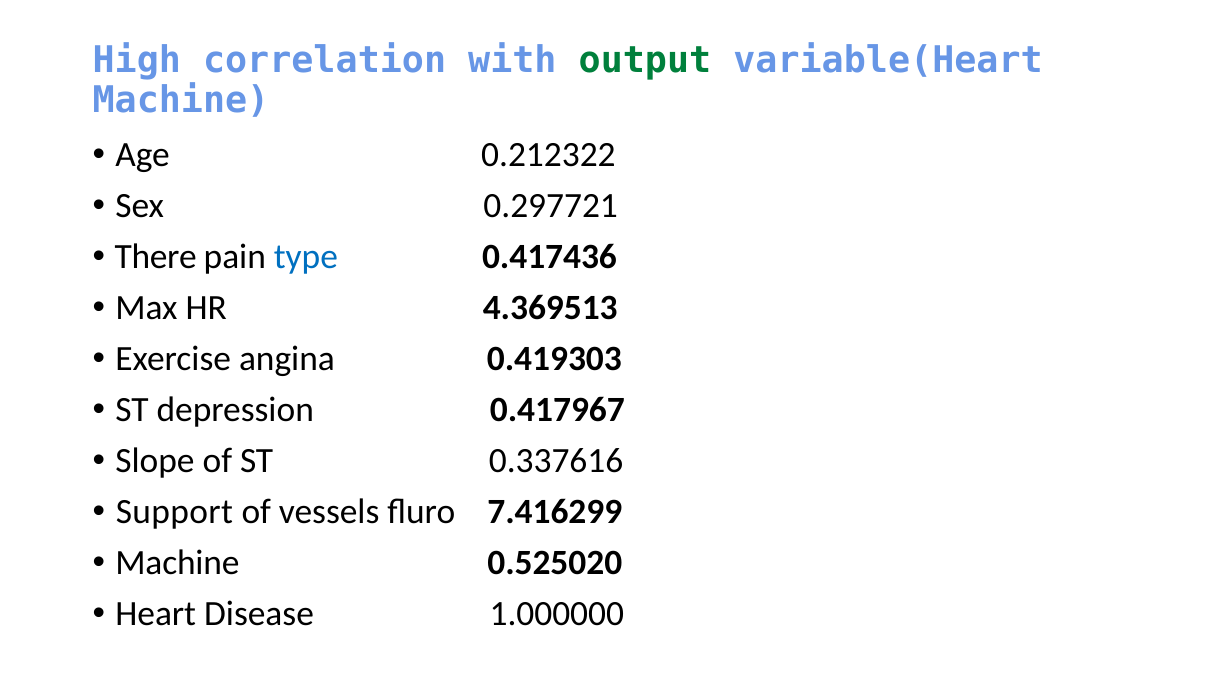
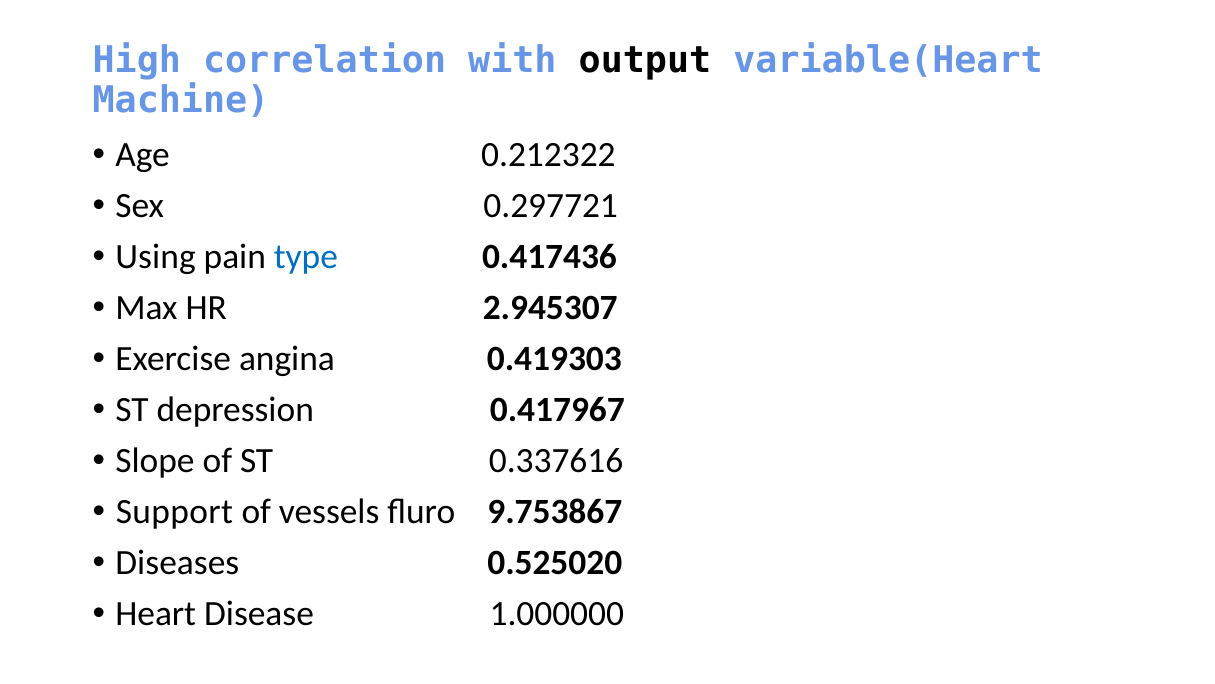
output colour: green -> black (645, 61)
There: There -> Using (156, 257)
4.369513: 4.369513 -> 2.945307 (550, 308)
7.416299: 7.416299 -> 9.753867 (555, 512)
Machine: Machine -> Diseases (177, 562)
